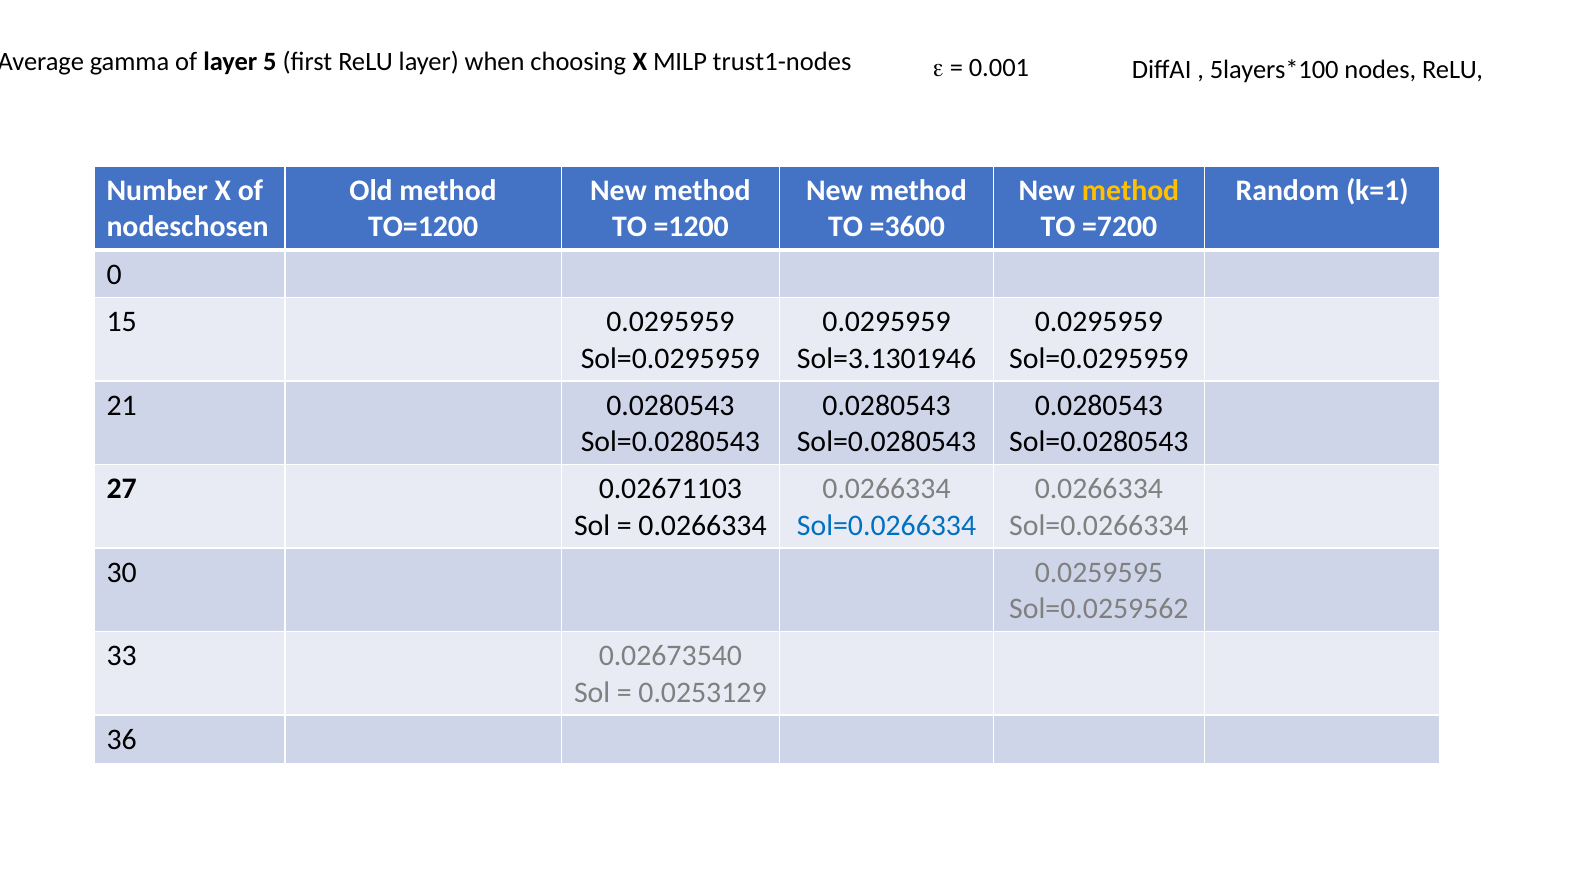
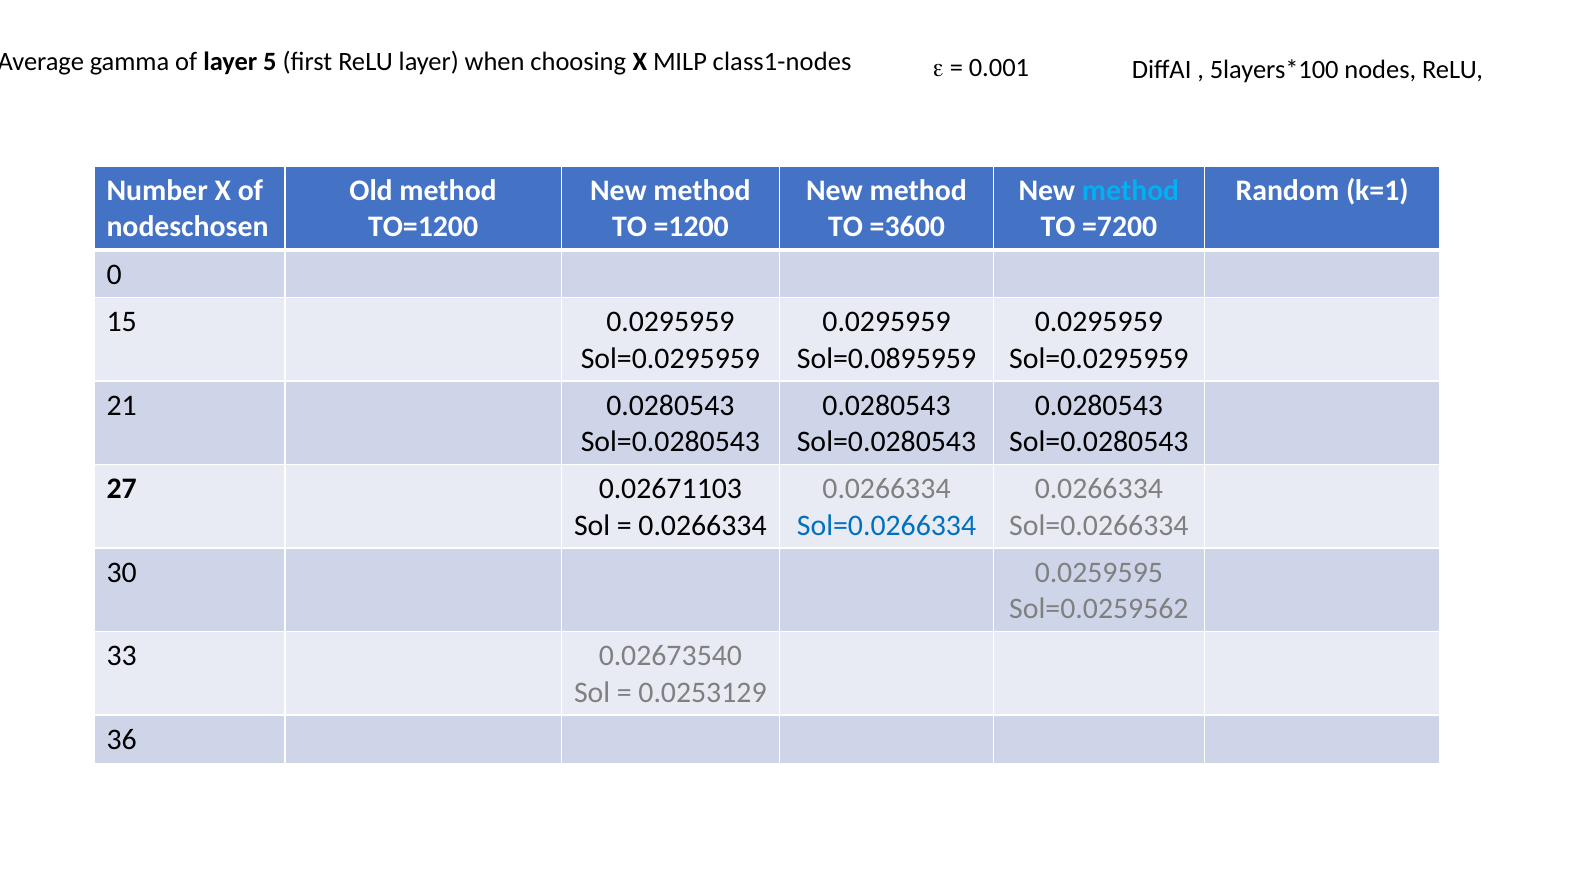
trust1-nodes: trust1-nodes -> class1-nodes (782, 62)
method colour: yellow -> light blue (1131, 191)
Sol=3.1301946: Sol=3.1301946 -> Sol=0.0895959 (887, 358)
